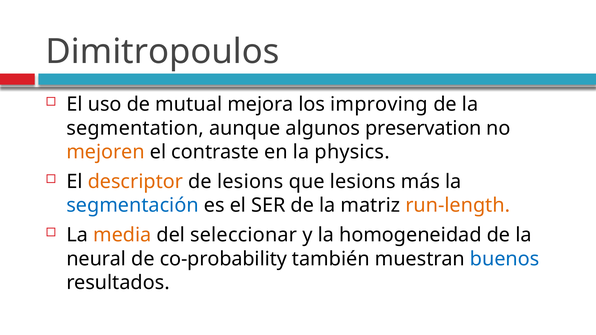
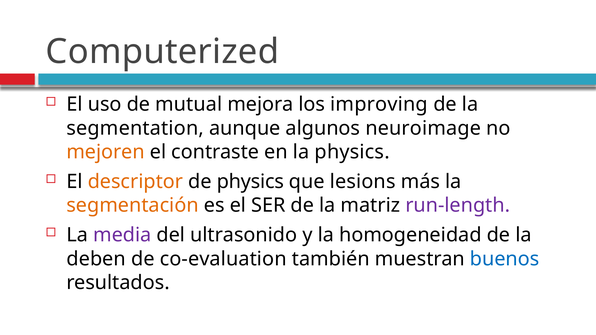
Dimitropoulos: Dimitropoulos -> Computerized (162, 52)
preservation: preservation -> neuroimage (423, 128)
de lesions: lesions -> physics (250, 182)
segmentación colour: blue -> orange (133, 206)
run-length colour: orange -> purple (458, 206)
media colour: orange -> purple (122, 235)
seleccionar: seleccionar -> ultrasonido (244, 235)
neural: neural -> deben (96, 259)
co-probability: co-probability -> co-evaluation (223, 259)
